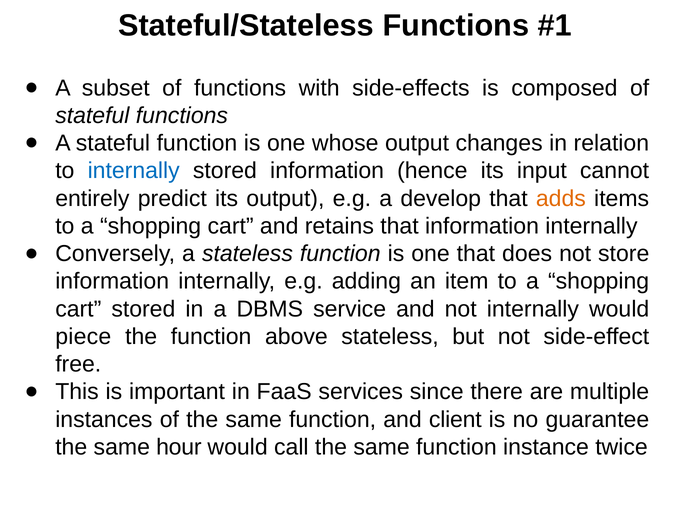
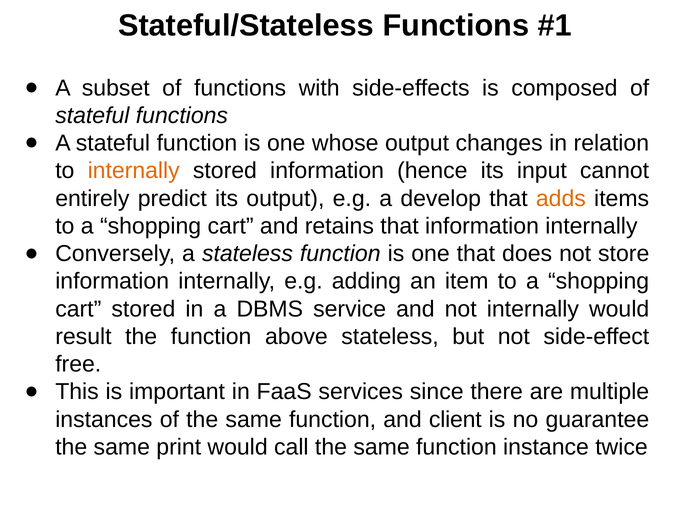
internally colour: blue -> orange (134, 171)
piece: piece -> result (83, 337)
hour: hour -> print (179, 447)
